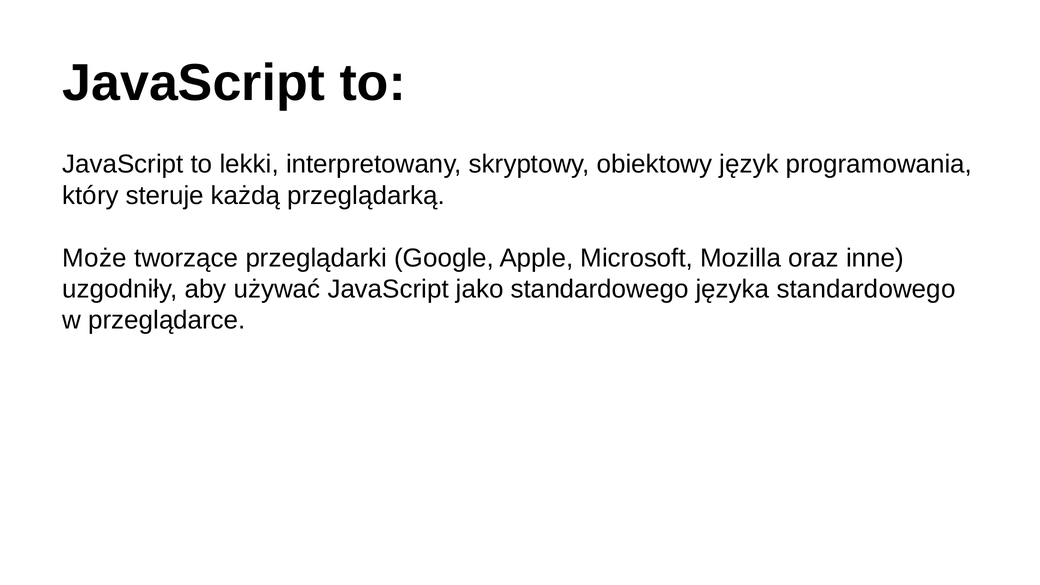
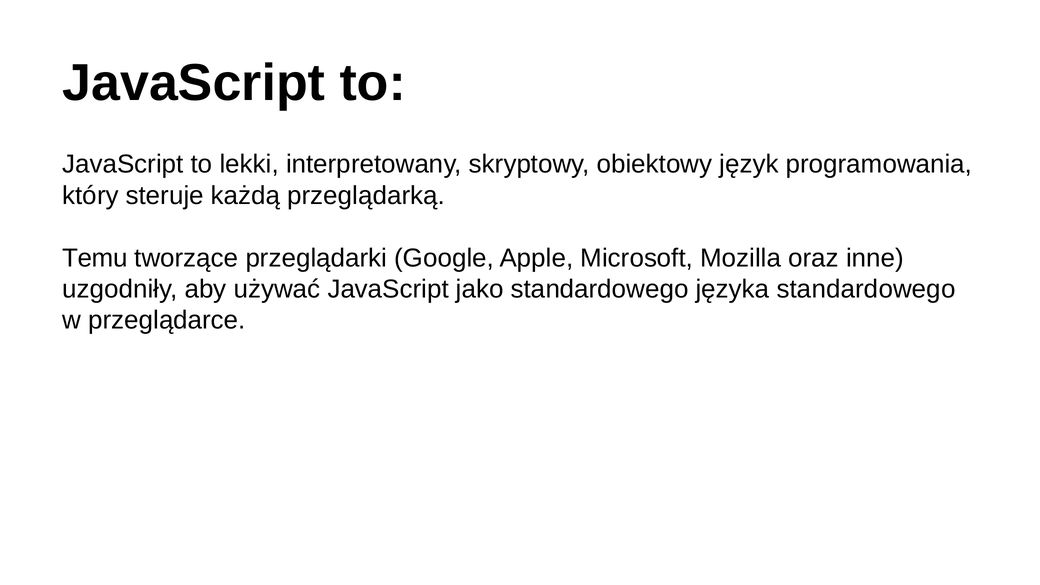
Może: Może -> Temu (95, 258)
